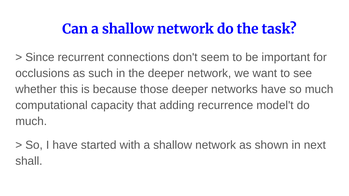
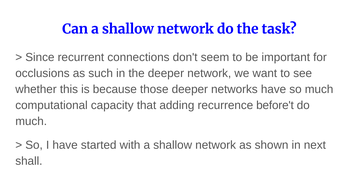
model't: model't -> before't (275, 105)
